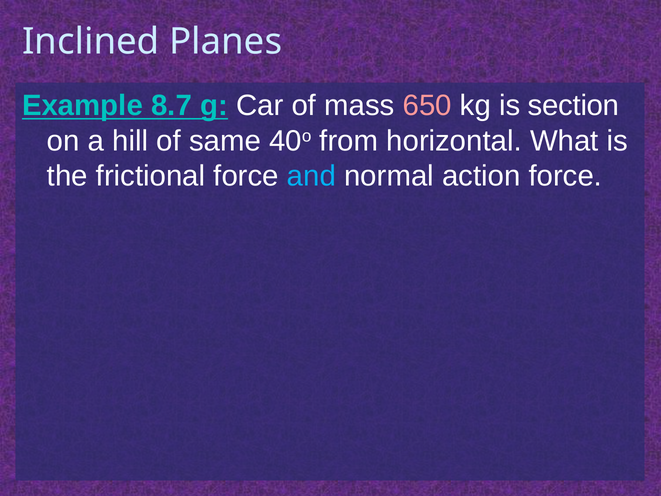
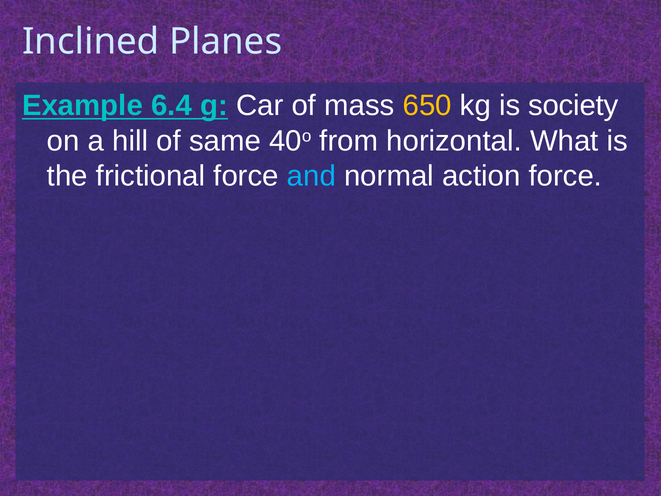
8.7: 8.7 -> 6.4 (172, 106)
650 colour: pink -> yellow (427, 106)
section: section -> society (573, 106)
